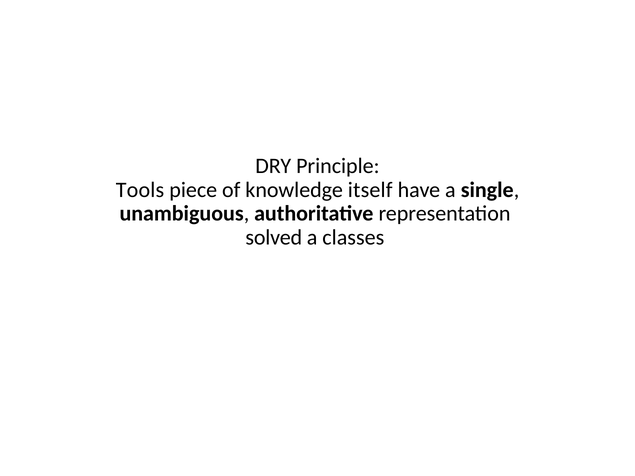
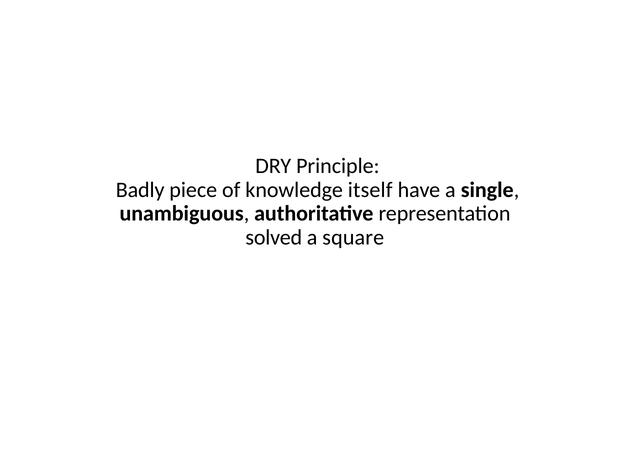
Tools: Tools -> Badly (140, 190)
classes: classes -> square (353, 238)
